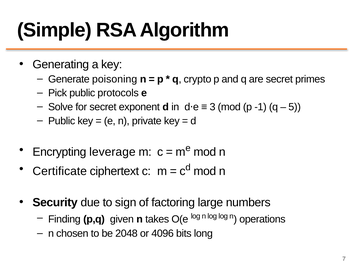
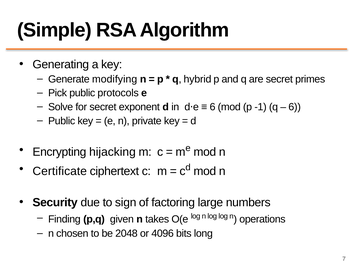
poisoning: poisoning -> modifying (115, 79)
crypto: crypto -> hybrid (198, 79)
3: 3 -> 6 (213, 107)
5: 5 -> 6 (295, 107)
leverage: leverage -> hijacking (112, 152)
